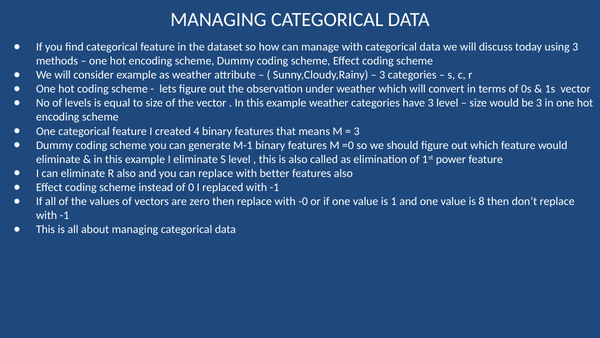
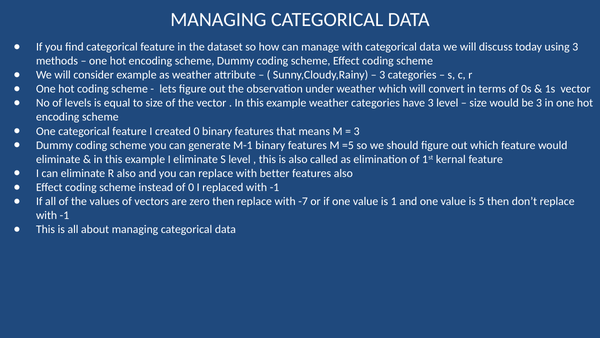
created 4: 4 -> 0 (197, 131)
=0: =0 -> =5 (348, 145)
power: power -> kernal (451, 159)
-0: -0 -> -7 (303, 201)
8: 8 -> 5 (481, 201)
